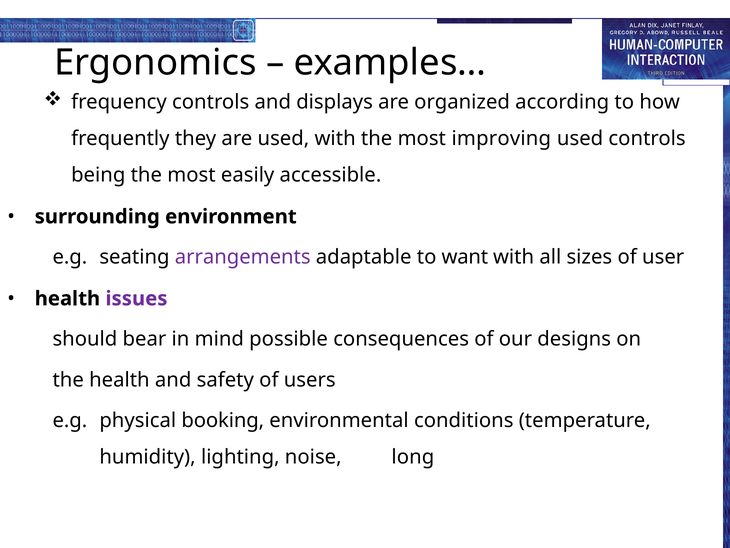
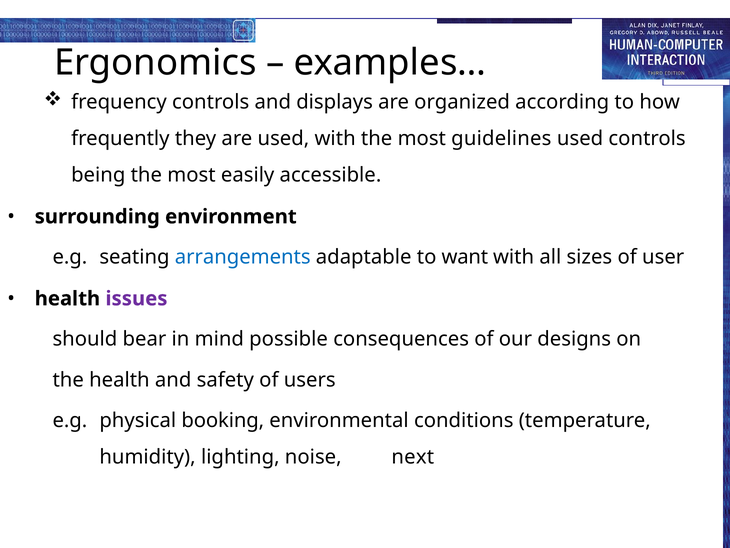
improving: improving -> guidelines (501, 139)
arrangements colour: purple -> blue (243, 257)
long: long -> next (413, 457)
